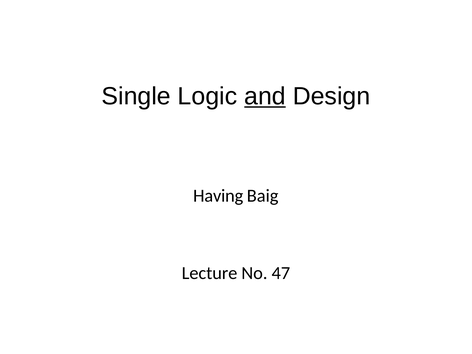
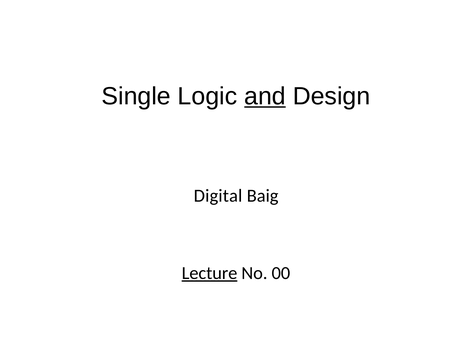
Having: Having -> Digital (218, 196)
Lecture underline: none -> present (210, 273)
47: 47 -> 00 (281, 273)
